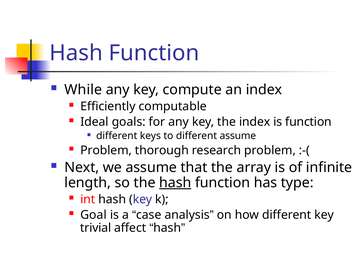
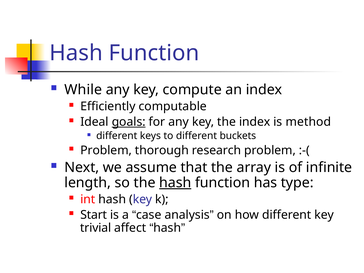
goals underline: none -> present (129, 122)
is function: function -> method (308, 122)
different assume: assume -> buckets (238, 136)
Goal: Goal -> Start (94, 215)
